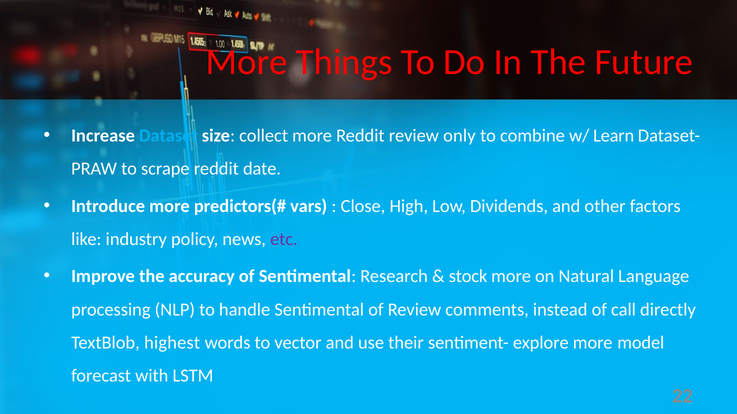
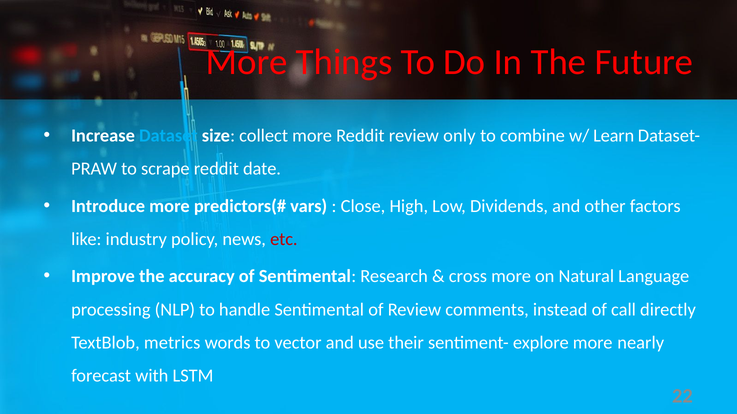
etc colour: purple -> red (284, 239)
stock: stock -> cross (468, 277)
highest: highest -> metrics (172, 343)
model: model -> nearly (641, 343)
